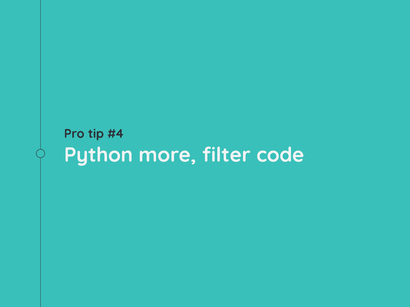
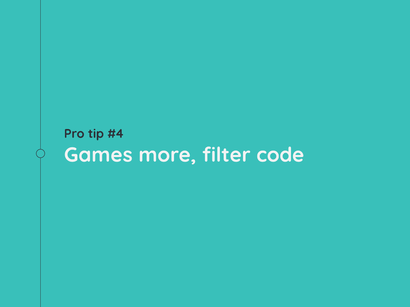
Python: Python -> Games (98, 155)
